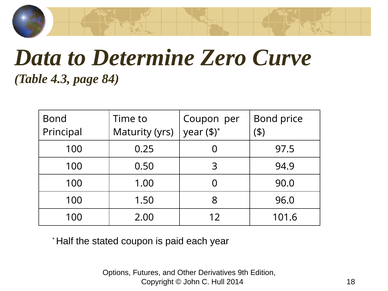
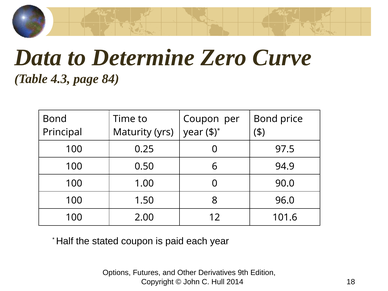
3: 3 -> 6 (215, 166)
